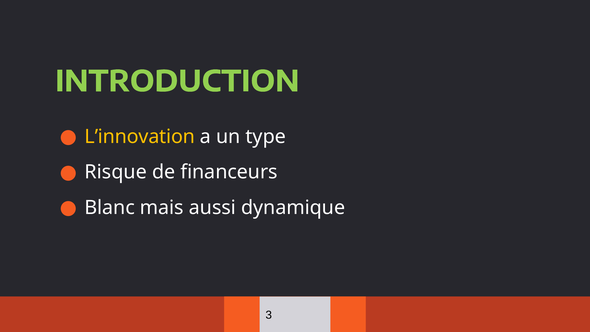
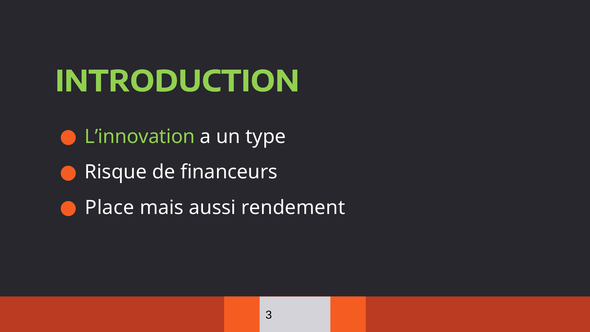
L’innovation colour: yellow -> light green (140, 137)
Blanc: Blanc -> Place (110, 207)
dynamique: dynamique -> rendement (293, 207)
